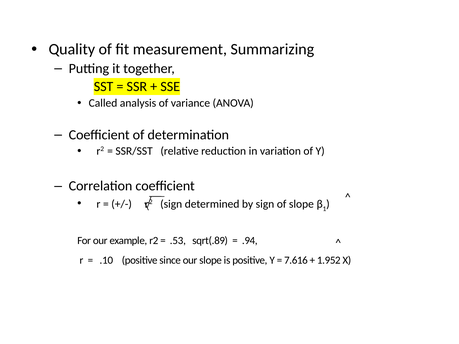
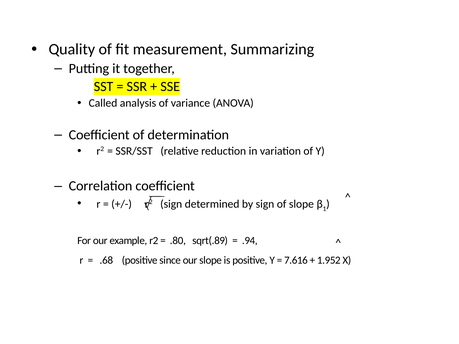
.53: .53 -> .80 (178, 241)
.10: .10 -> .68 (106, 260)
